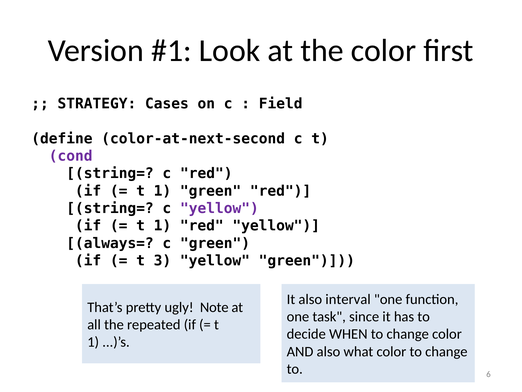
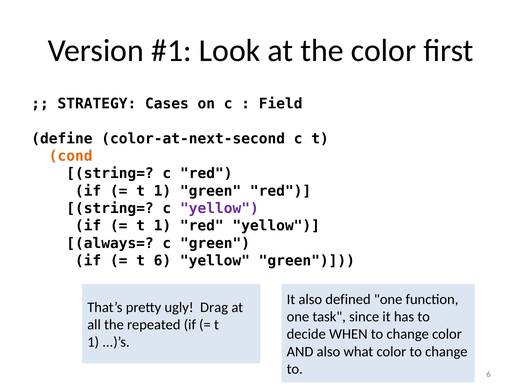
cond colour: purple -> orange (71, 156)
t 3: 3 -> 6 (162, 260)
interval: interval -> defined (348, 299)
Note: Note -> Drag (214, 307)
